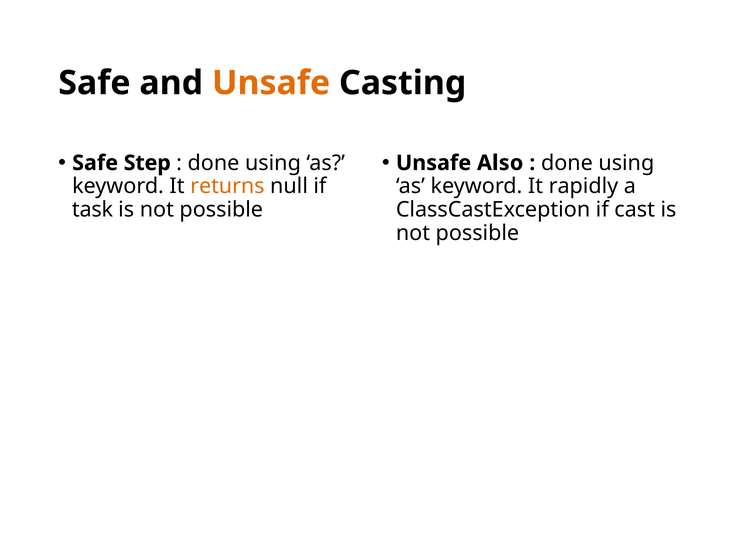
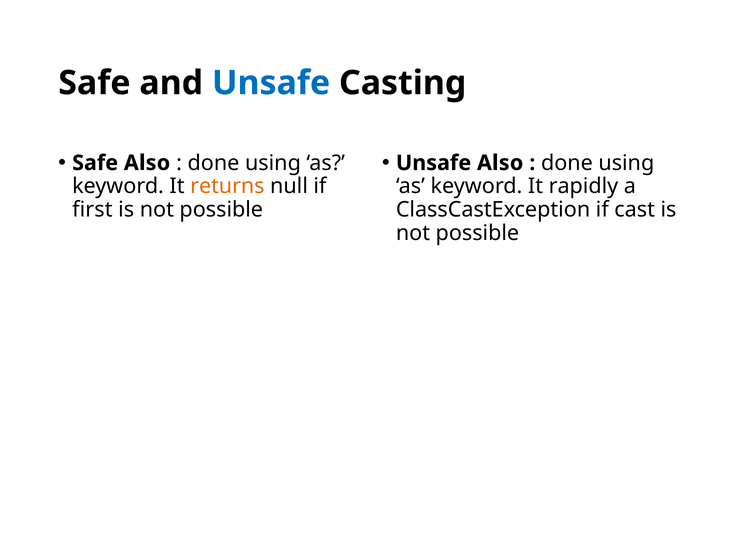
Unsafe colour: orange -> blue (271, 83)
Safe Step: Step -> Also (147, 163)
task: task -> first (92, 210)
